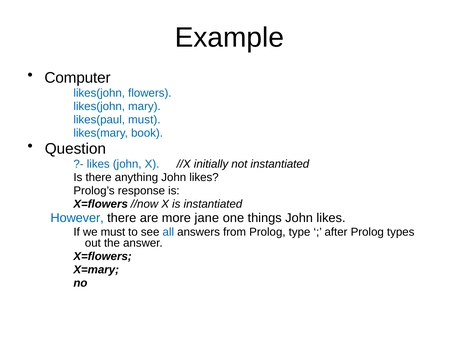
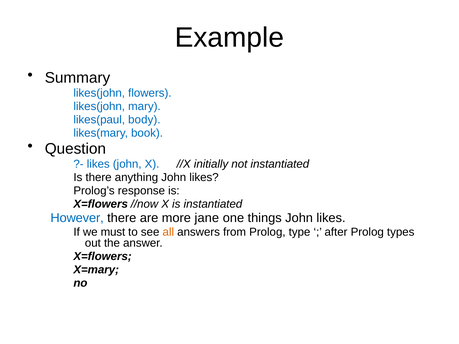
Computer: Computer -> Summary (77, 78)
likes(paul must: must -> body (144, 120)
all colour: blue -> orange (168, 232)
